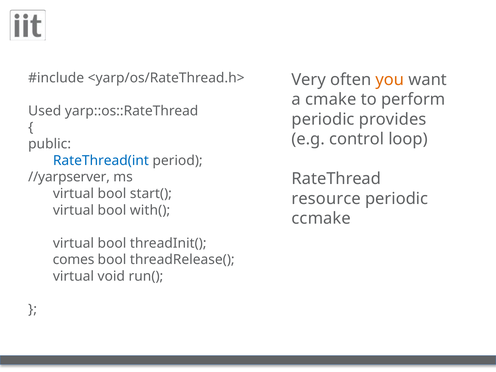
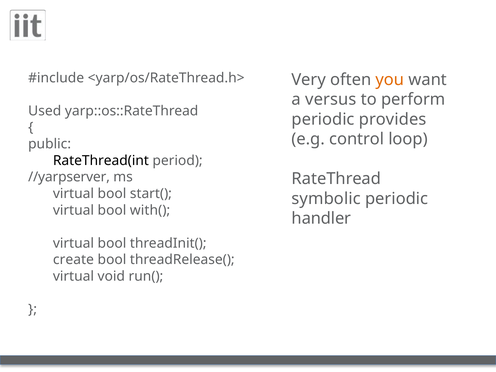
cmake: cmake -> versus (331, 99)
RateThread(int colour: blue -> black (101, 161)
resource: resource -> symbolic (326, 199)
ccmake: ccmake -> handler (321, 219)
comes: comes -> create (73, 260)
